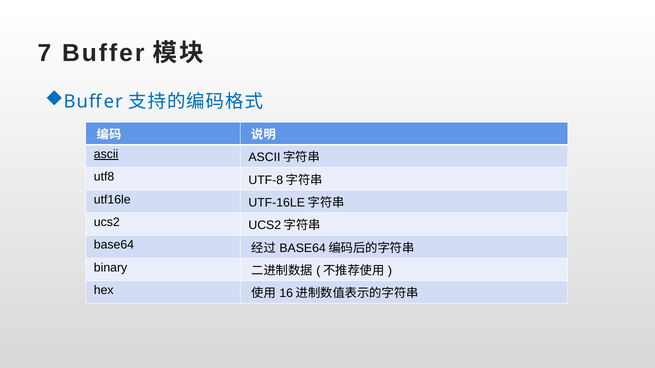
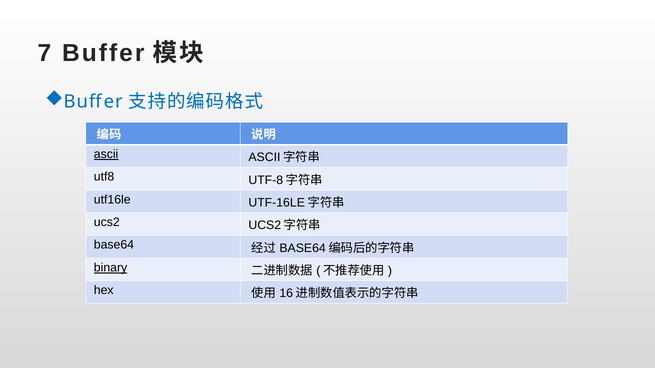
binary underline: none -> present (111, 268)
